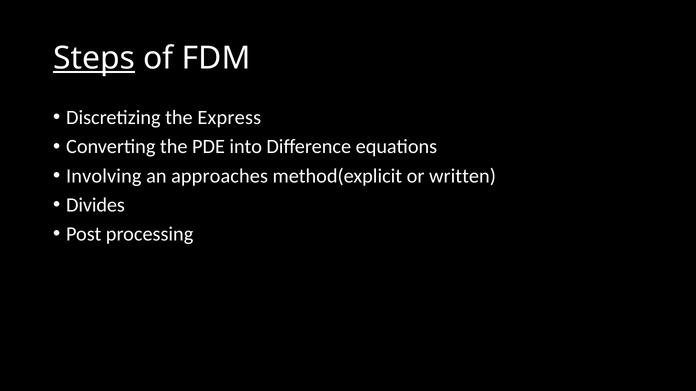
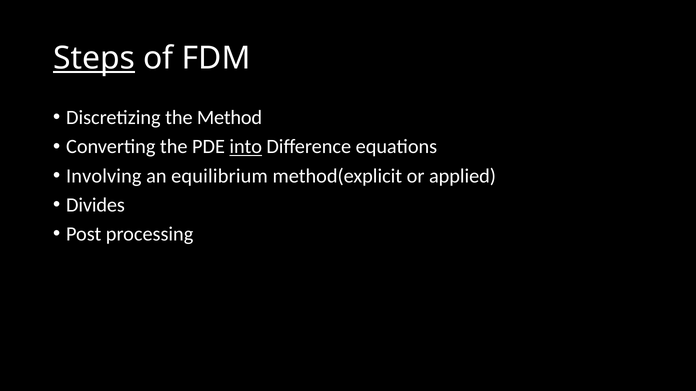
Express: Express -> Method (230, 118)
into underline: none -> present (246, 147)
approaches: approaches -> equilibrium (220, 176)
written: written -> applied (463, 176)
